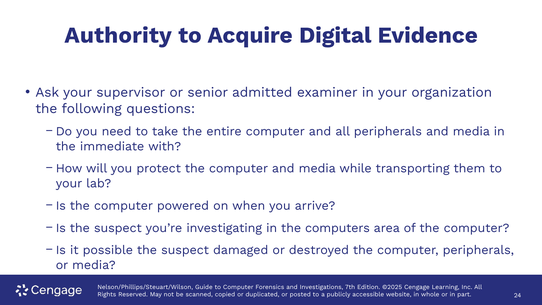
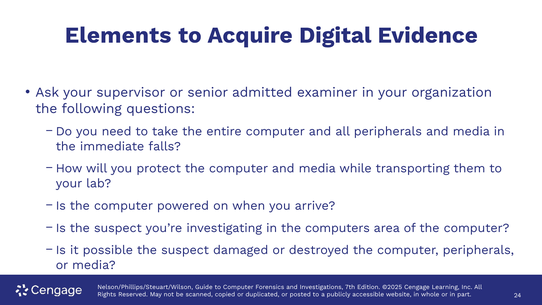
Authority: Authority -> Elements (118, 35)
with: with -> falls (165, 146)
